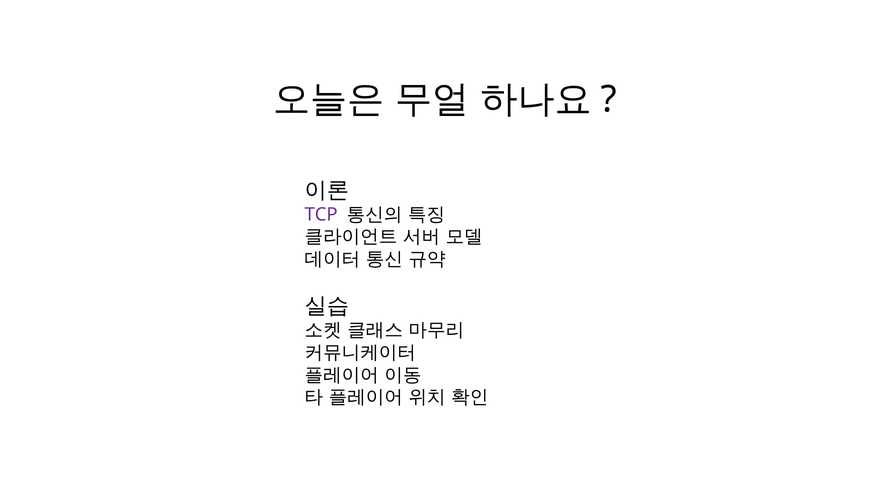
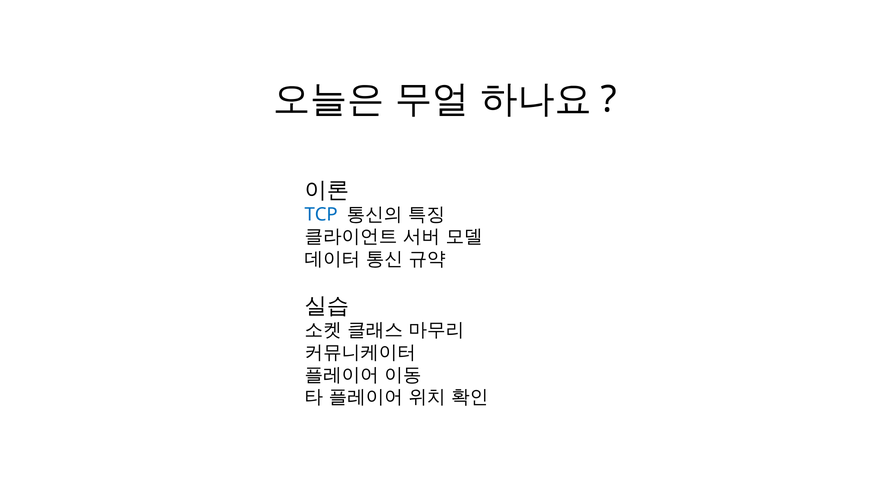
TCP colour: purple -> blue (321, 214)
